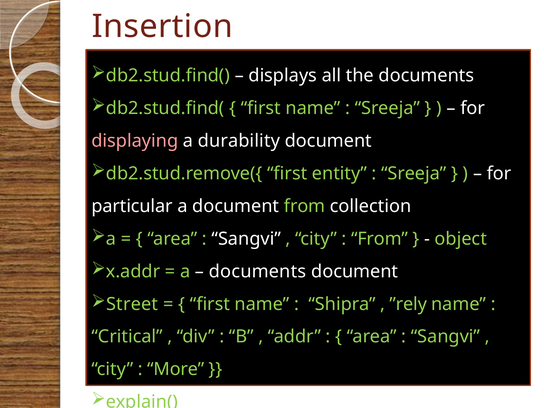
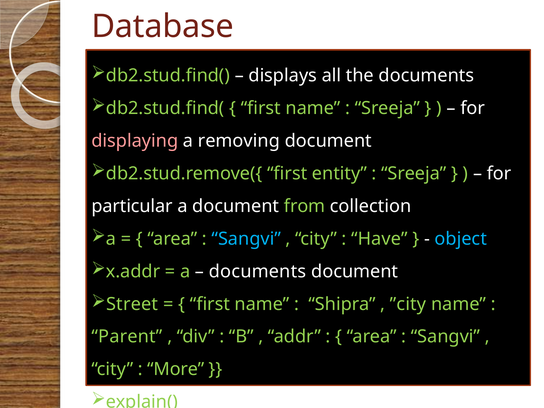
Insertion: Insertion -> Database (163, 26)
durability: durability -> removing (239, 141)
Sangvi colour: white -> light blue (246, 239)
From: From -> Have (379, 239)
object colour: light green -> light blue (461, 239)
”rely: ”rely -> ”city (408, 304)
Critical: Critical -> Parent (127, 337)
